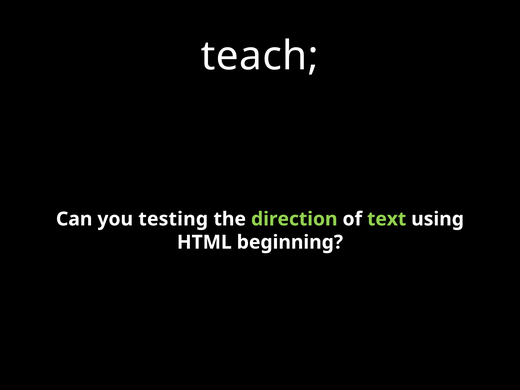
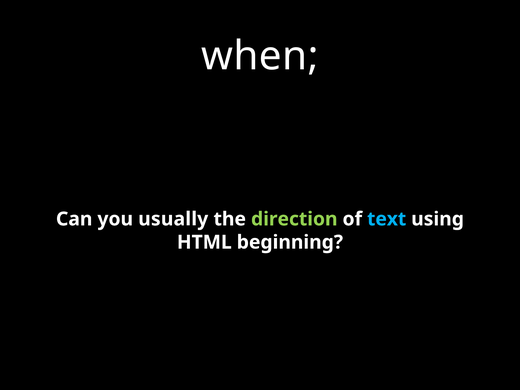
teach: teach -> when (260, 56)
testing: testing -> usually (173, 219)
text colour: light green -> light blue (387, 219)
